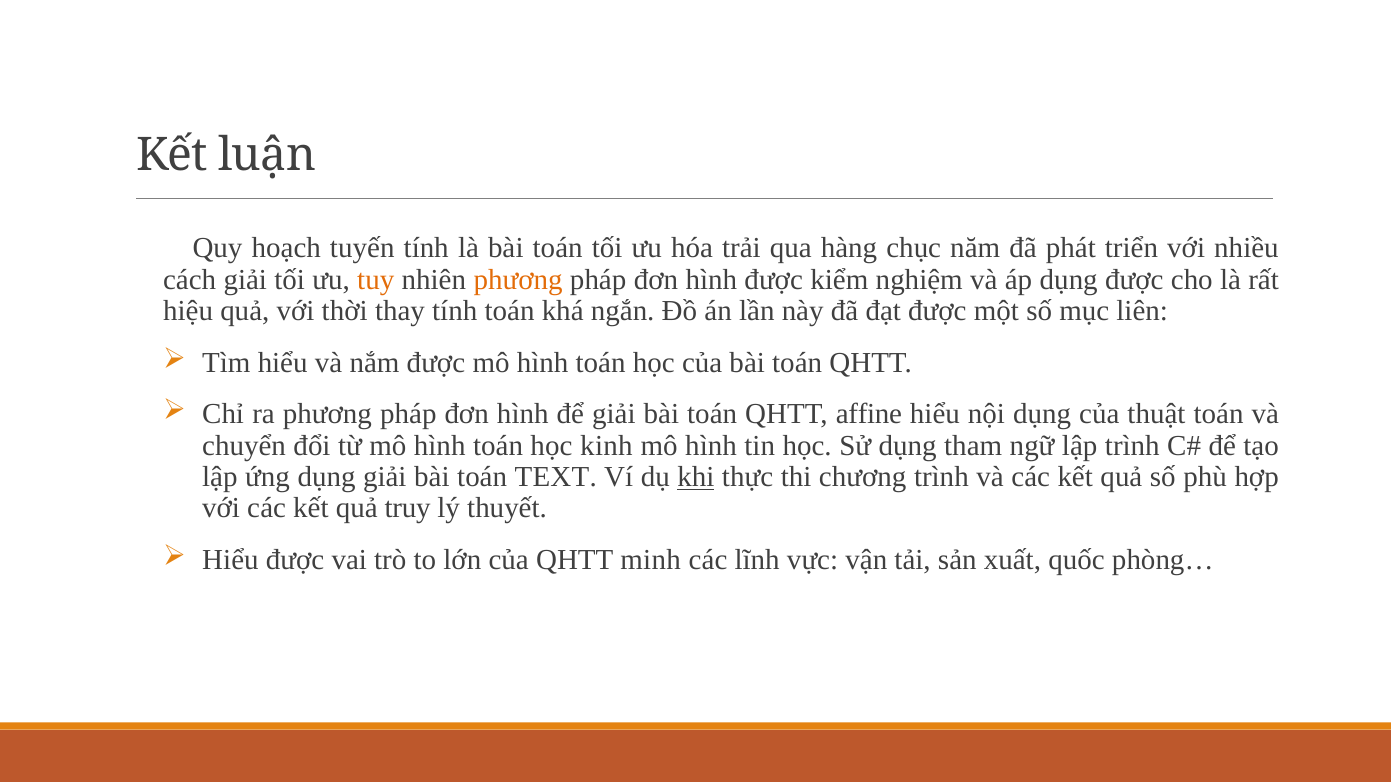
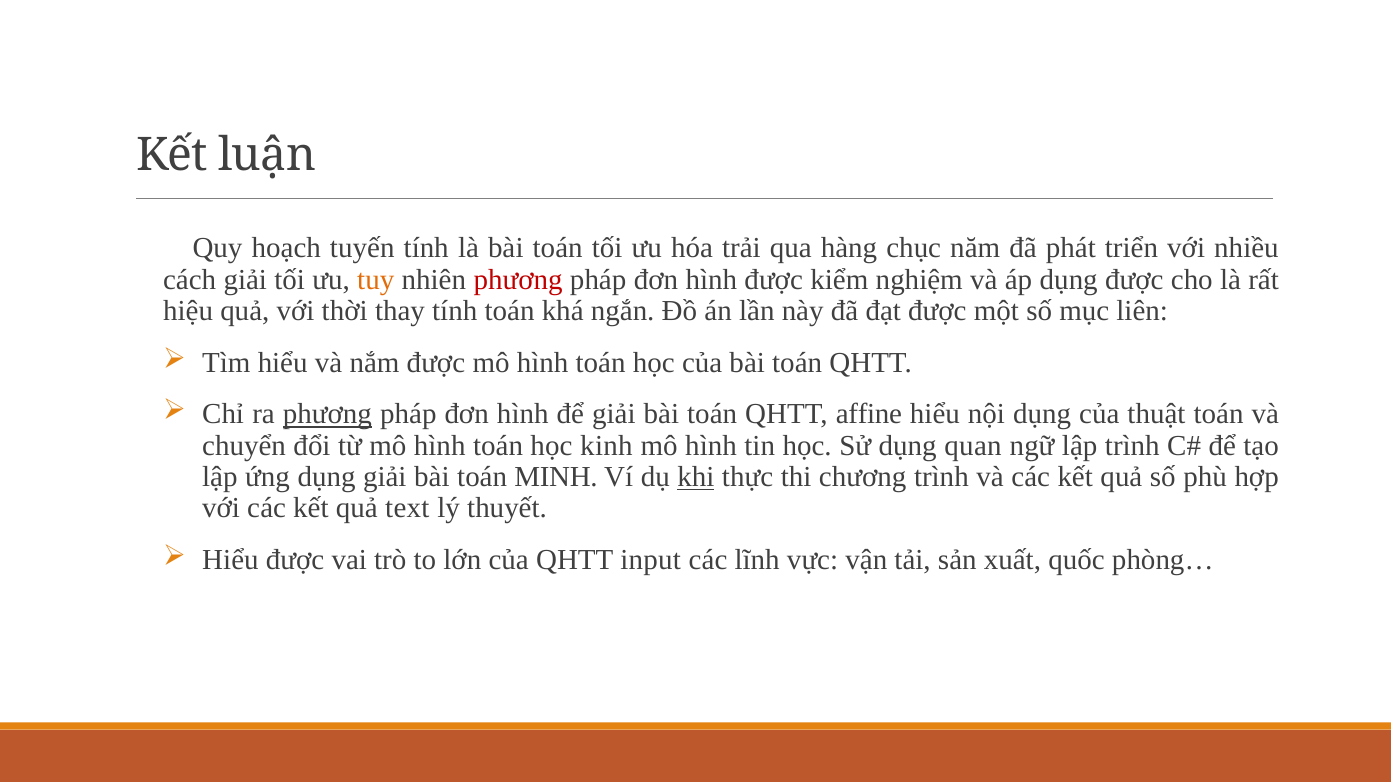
phương colour: orange -> red (518, 280)
phương underline: none -> present (327, 415)
tham: tham -> quan (973, 446)
TEXT: TEXT -> MINH (556, 477)
truy: truy -> text (407, 509)
minh: minh -> input (651, 560)
